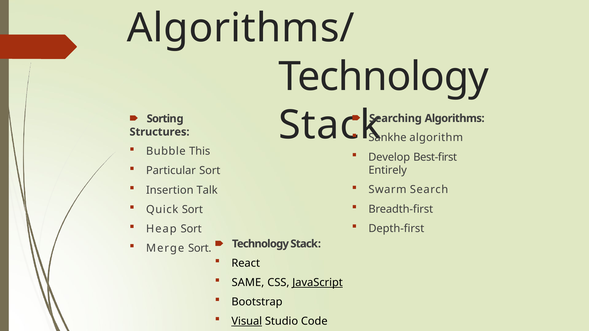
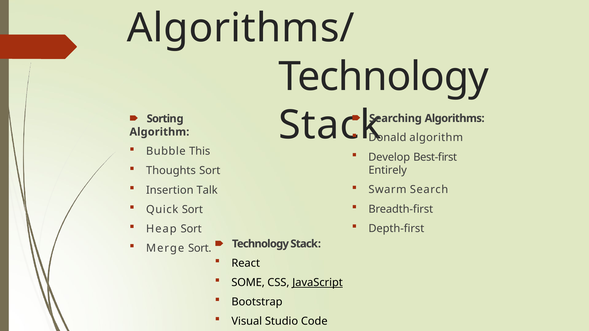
Structures: Structures -> Algorithm (159, 132)
Sankhe: Sankhe -> Donald (387, 138)
Particular: Particular -> Thoughts (171, 171)
SAME: SAME -> SOME (248, 283)
Visual underline: present -> none (247, 321)
